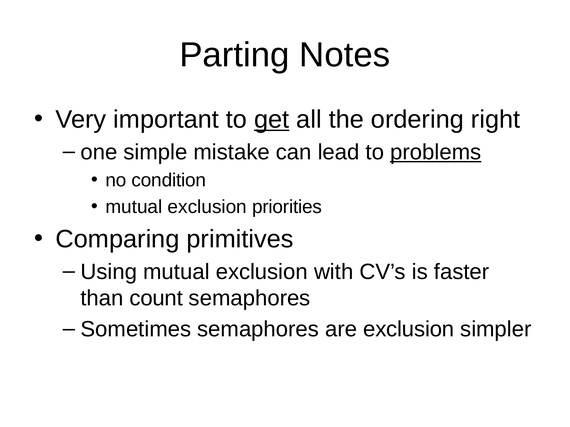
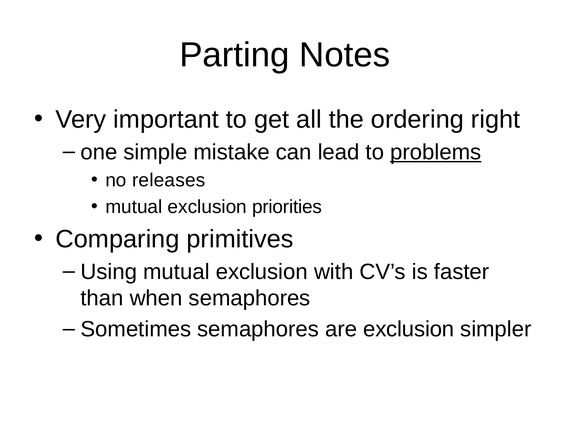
get underline: present -> none (272, 120)
condition: condition -> releases (169, 181)
count: count -> when (156, 299)
